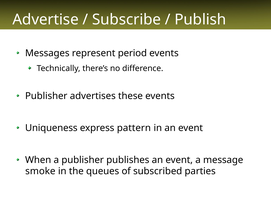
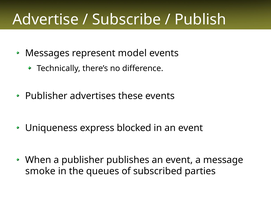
period: period -> model (132, 53)
pattern: pattern -> blocked (134, 128)
